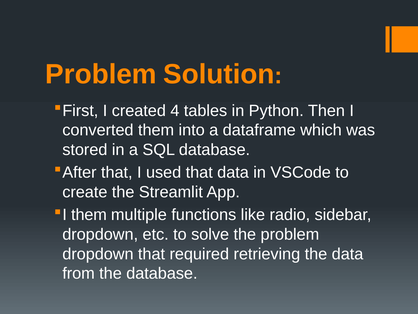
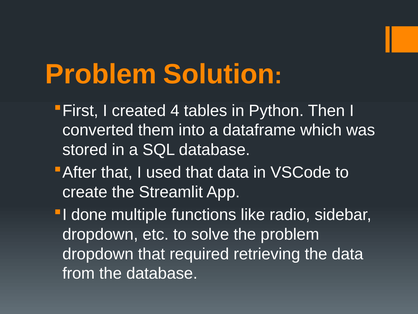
them: them -> done (89, 215)
